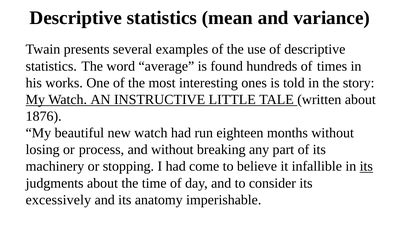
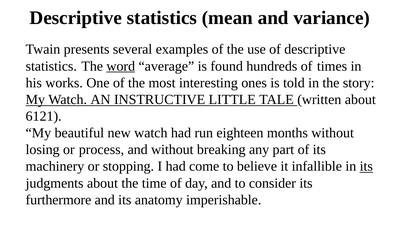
word underline: none -> present (121, 66)
1876: 1876 -> 6121 (44, 116)
excessively: excessively -> furthermore (58, 200)
